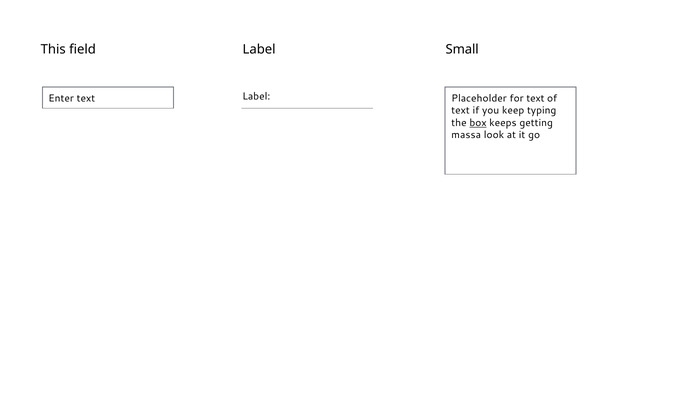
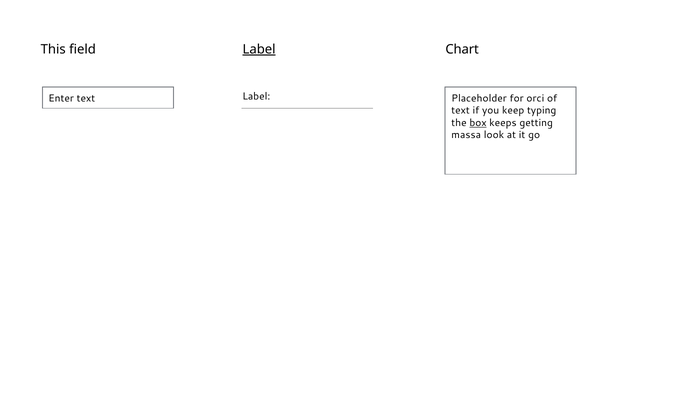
Label underline: none -> present (259, 49)
Small: Small -> Chart (462, 49)
for text: text -> orci (535, 98)
